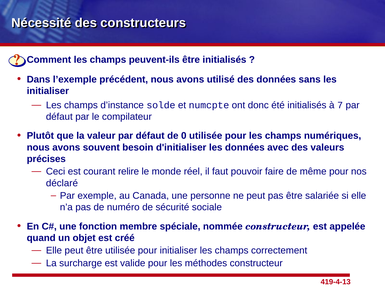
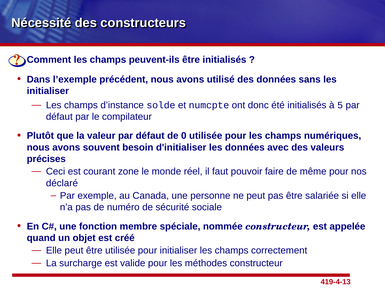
7: 7 -> 5 (340, 105)
relire: relire -> zone (128, 171)
